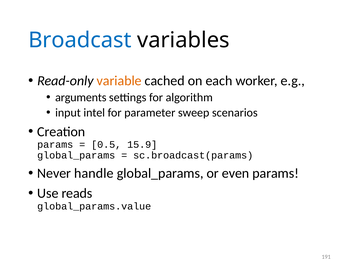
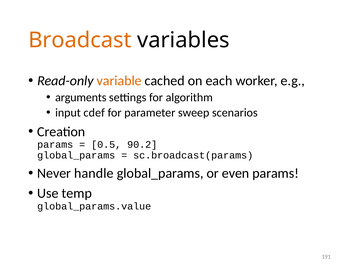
Broadcast colour: blue -> orange (80, 40)
intel: intel -> cdef (94, 113)
15.9: 15.9 -> 90.2 (142, 145)
reads: reads -> temp (77, 193)
